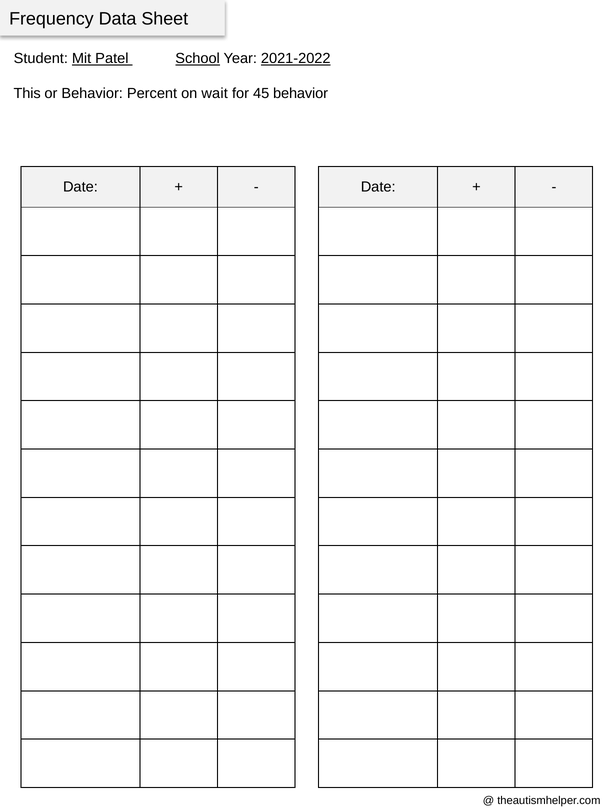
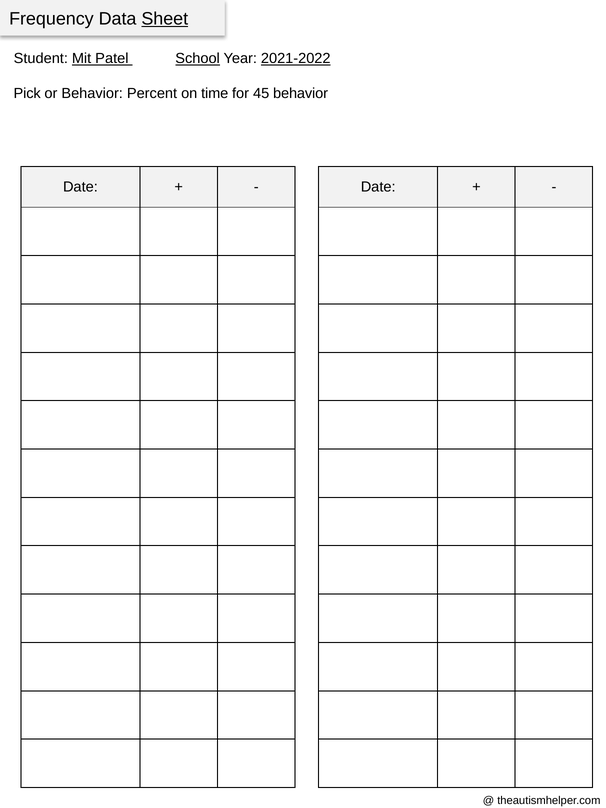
Sheet underline: none -> present (165, 19)
This: This -> Pick (27, 94)
wait: wait -> time (215, 94)
